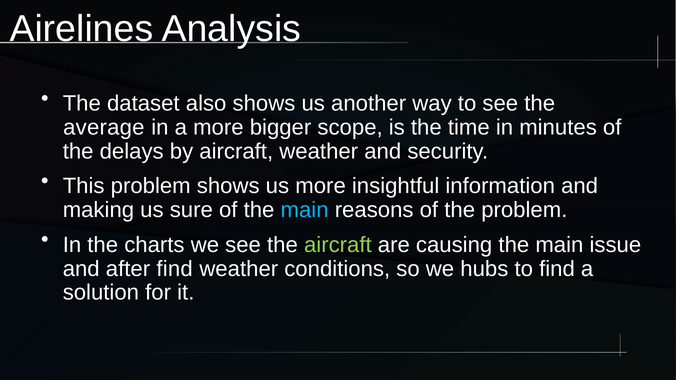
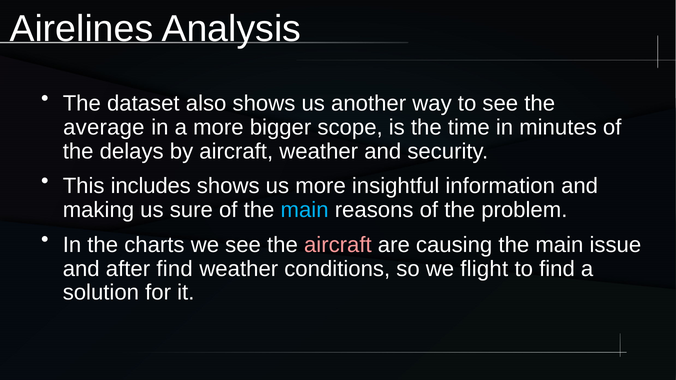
This problem: problem -> includes (151, 186)
aircraft colour: light green -> pink (338, 245)
hubs: hubs -> flight (484, 269)
